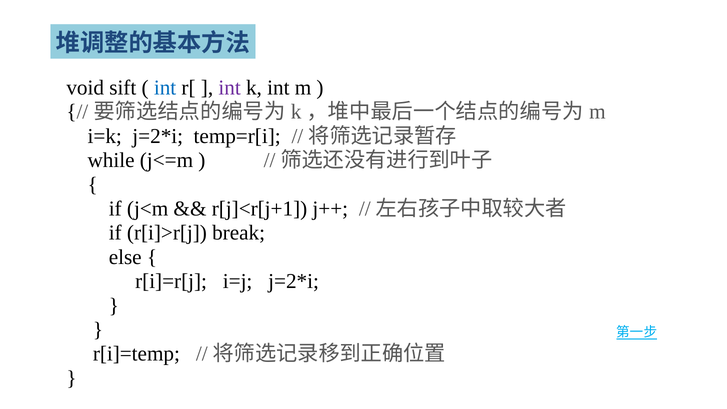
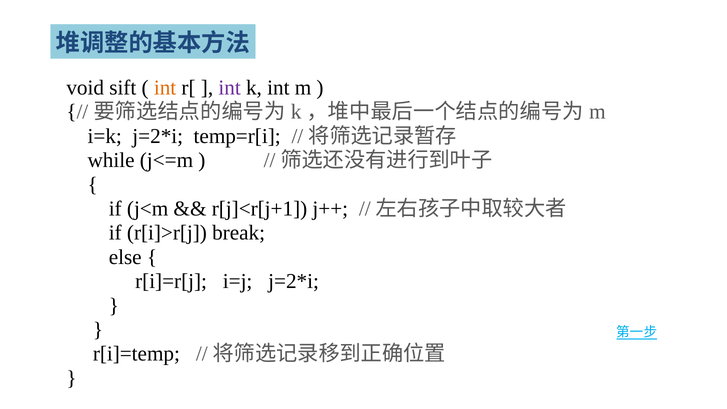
int colour: blue -> orange (165, 88)
